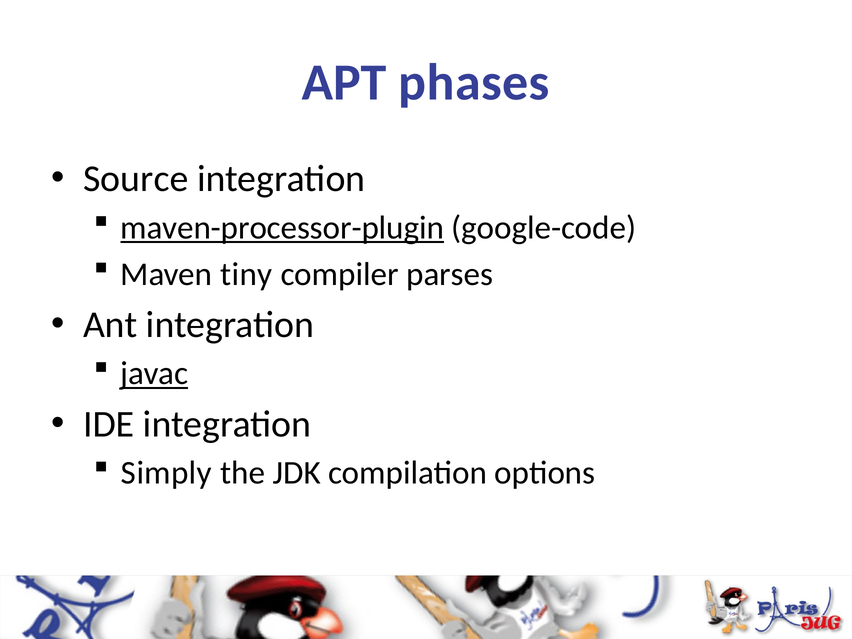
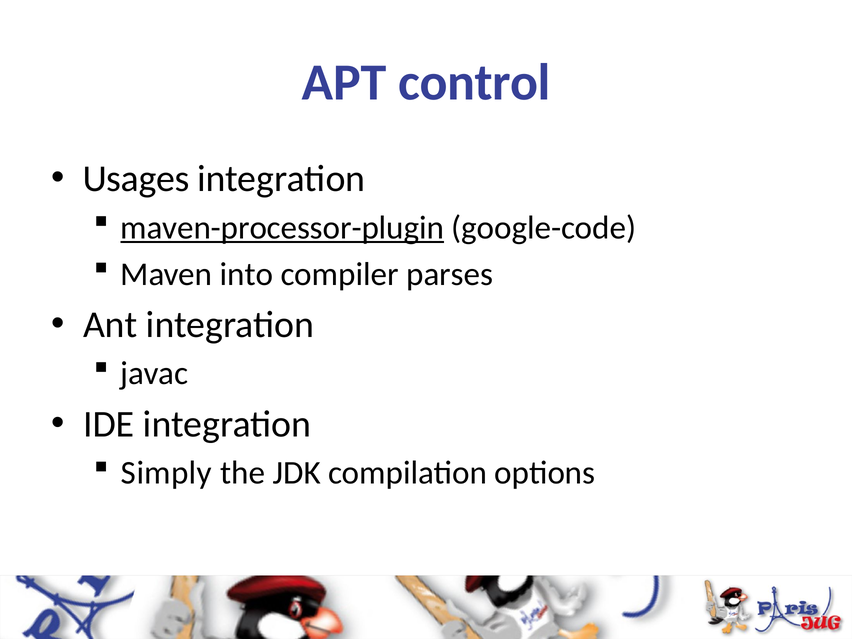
phases: phases -> control (474, 82)
Source: Source -> Usages (136, 179)
tiny: tiny -> into (247, 274)
javac underline: present -> none (154, 374)
